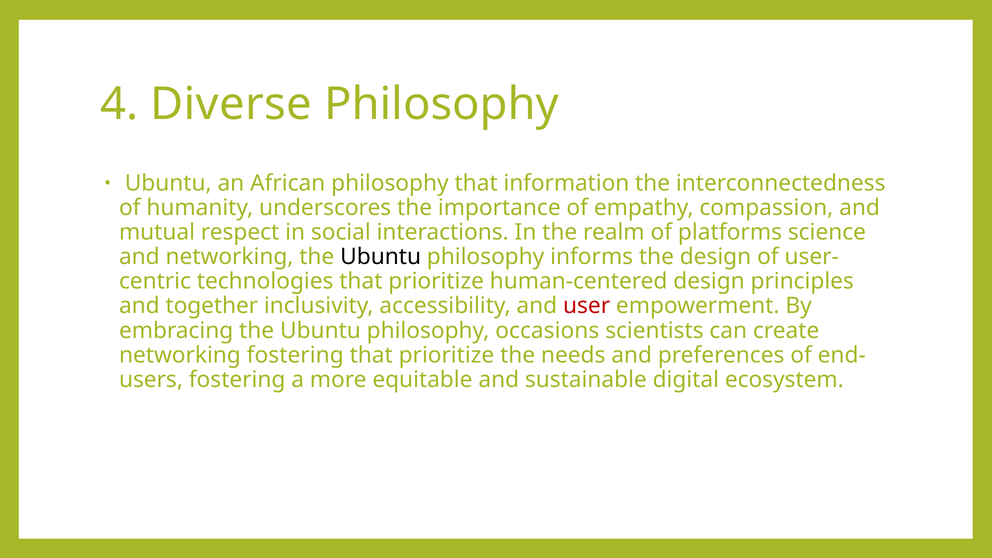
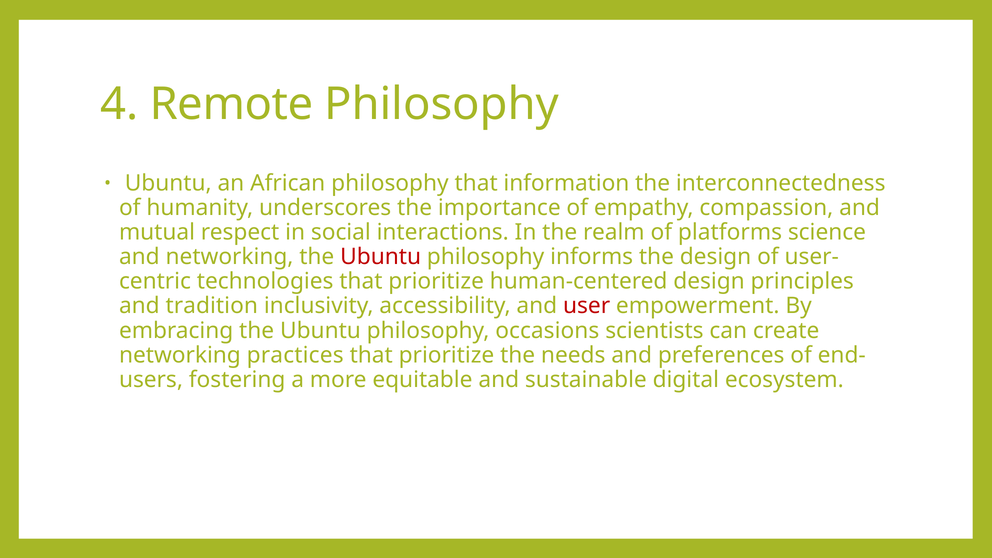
Diverse: Diverse -> Remote (232, 104)
Ubuntu colour: black -> red (381, 257)
together: together -> tradition (212, 306)
networking fostering: fostering -> practices (295, 355)
